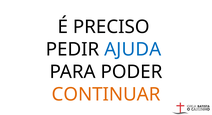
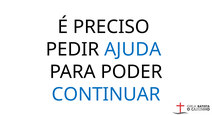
CONTINUAR colour: orange -> blue (106, 95)
